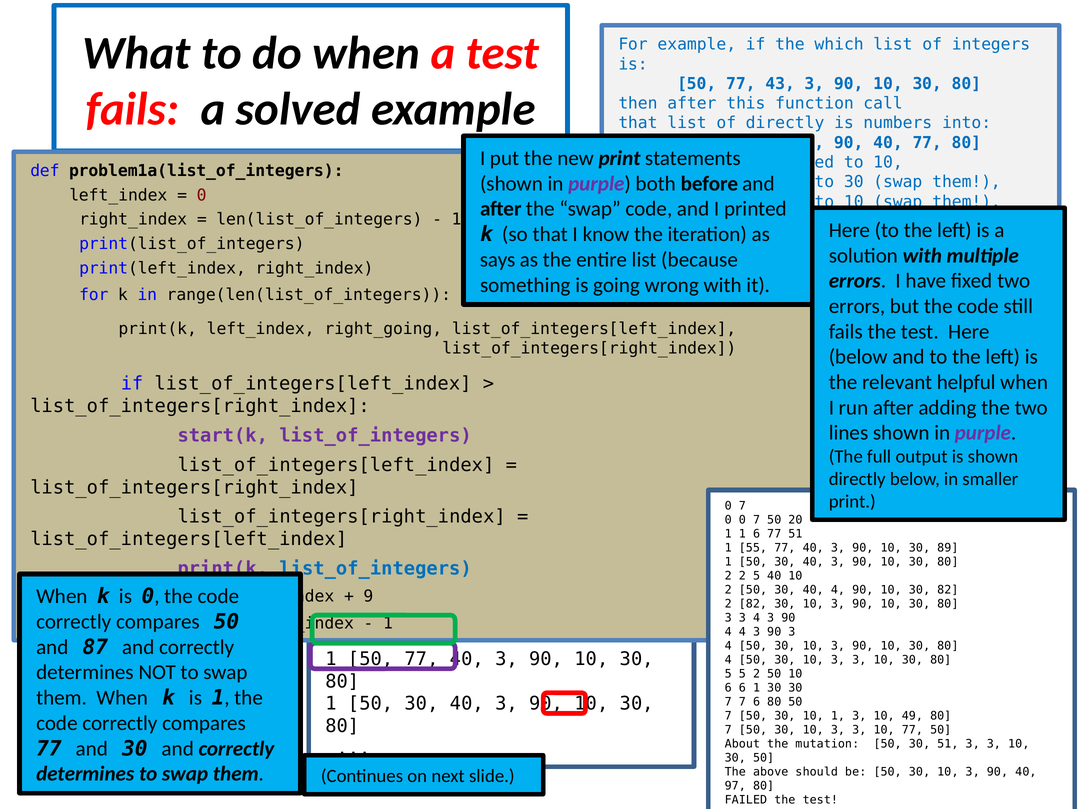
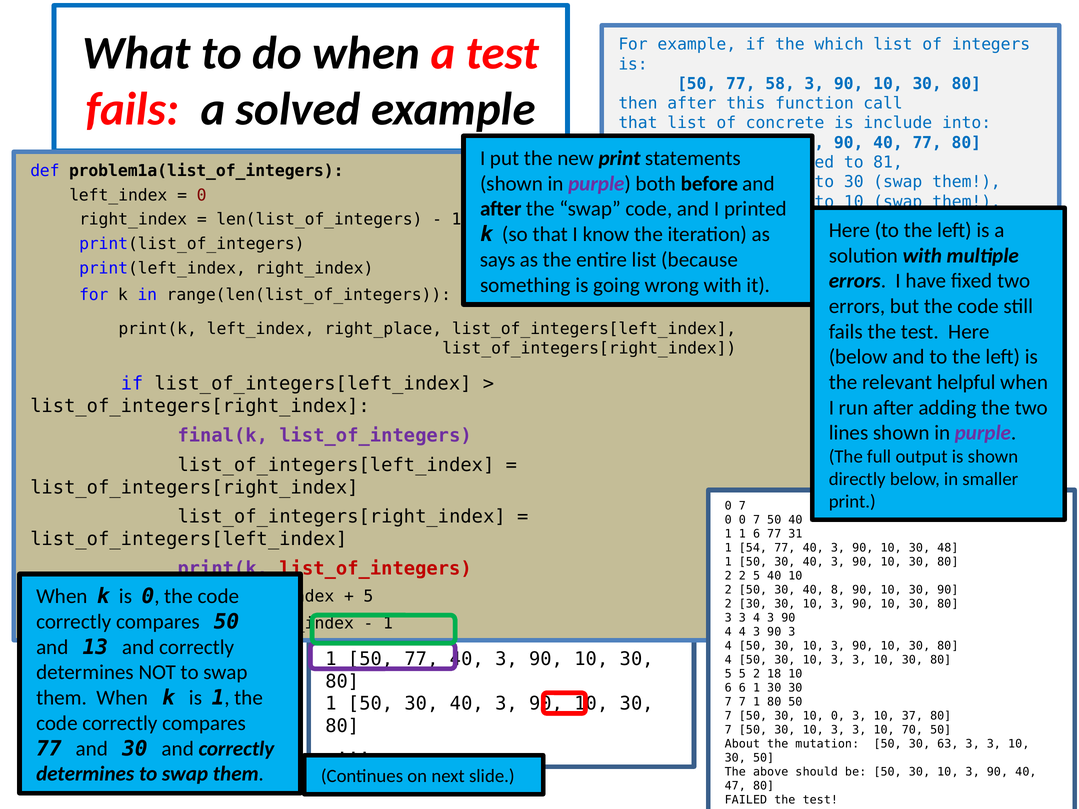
43: 43 -> 58 (780, 84)
of directly: directly -> concrete (785, 123)
numbers: numbers -> include (898, 123)
10: 10 -> 81 (888, 162)
right_going: right_going -> right_place (383, 329)
start(k: start(k -> final(k (223, 436)
50 20: 20 -> 40 (795, 520)
77 51: 51 -> 31 (795, 534)
55: 55 -> 54 (753, 548)
89: 89 -> 48 (948, 548)
list_of_integers colour: blue -> red (376, 569)
40 4: 4 -> 8 (838, 590)
30 82: 82 -> 90 (948, 590)
9: 9 -> 5 (368, 597)
2 82: 82 -> 30 (753, 604)
87: 87 -> 13 (95, 648)
5 2 50: 50 -> 18 (774, 674)
7 6: 6 -> 1 (757, 702)
10 1: 1 -> 0 (838, 716)
49: 49 -> 37 (912, 716)
10 77: 77 -> 70 (912, 730)
30 51: 51 -> 63 (948, 744)
97: 97 -> 47 (735, 787)
